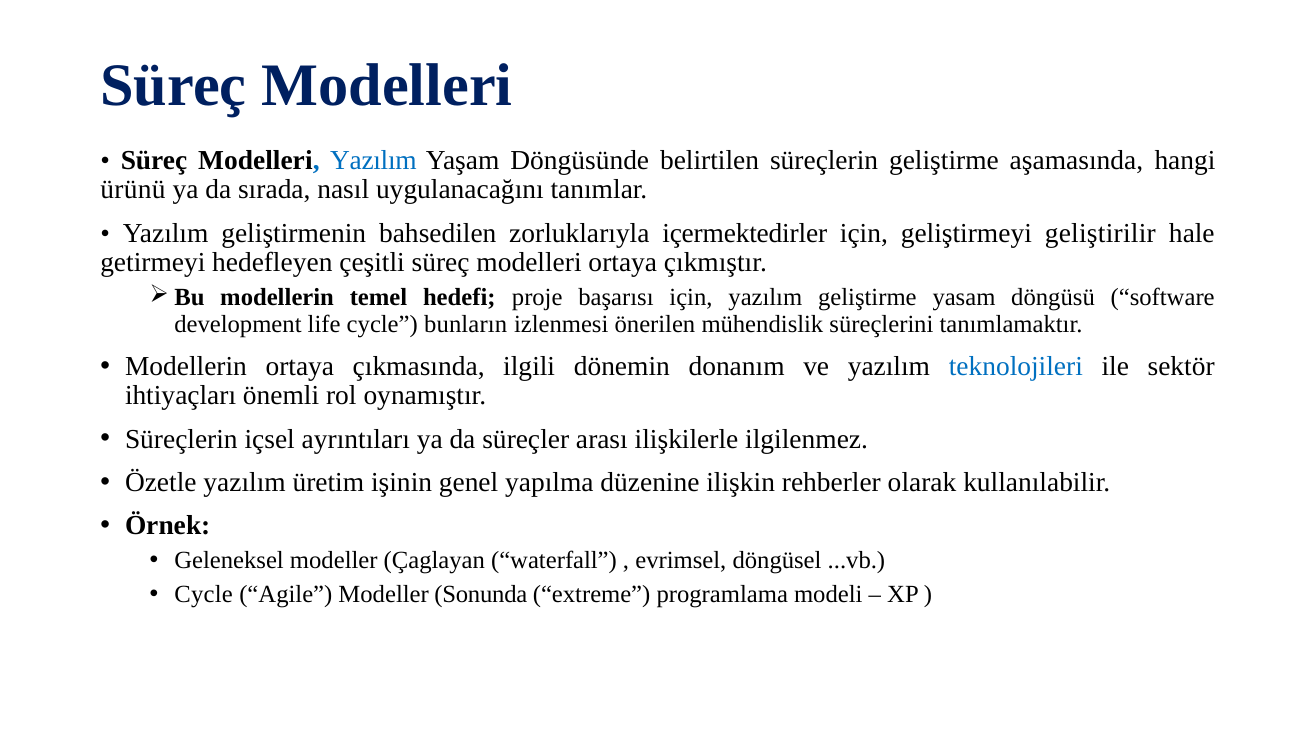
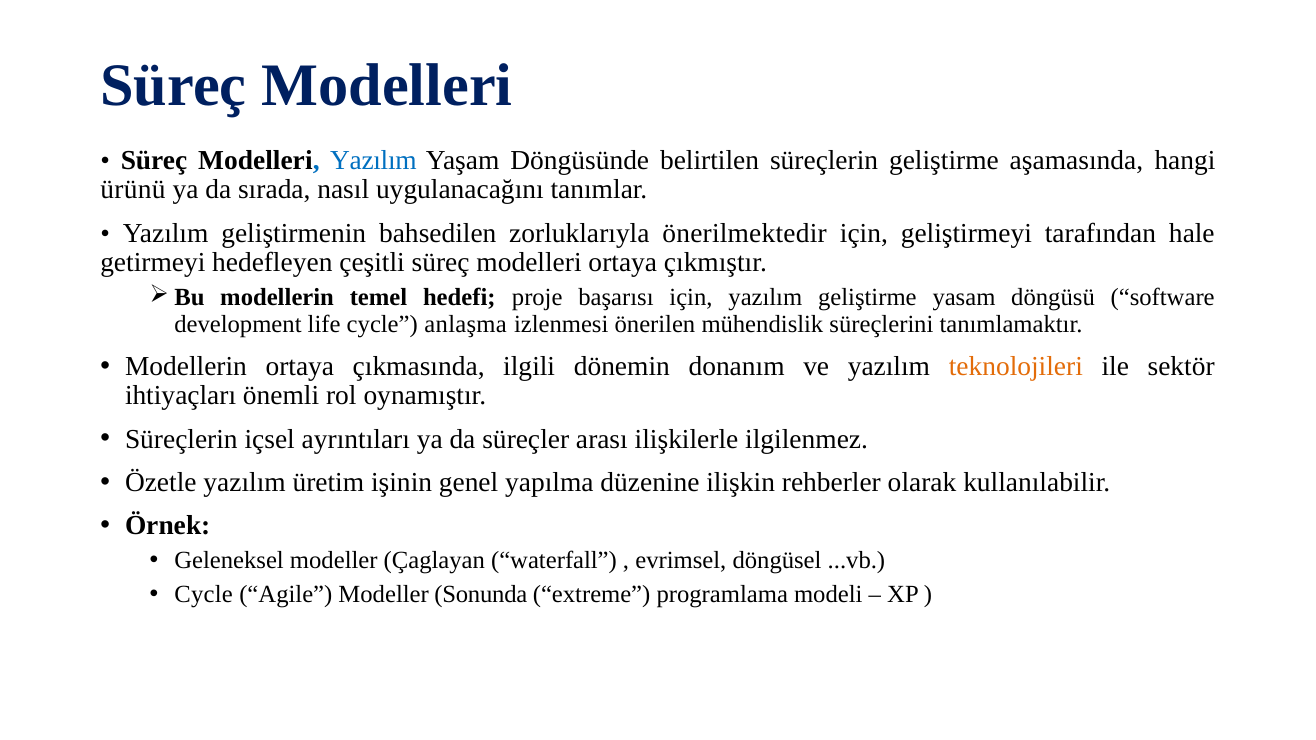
içermektedirler: içermektedirler -> önerilmektedir (745, 233)
geliştirilir: geliştirilir -> tarafından (1100, 233)
bunların: bunların -> anlaşma (466, 324)
teknolojileri colour: blue -> orange (1016, 366)
